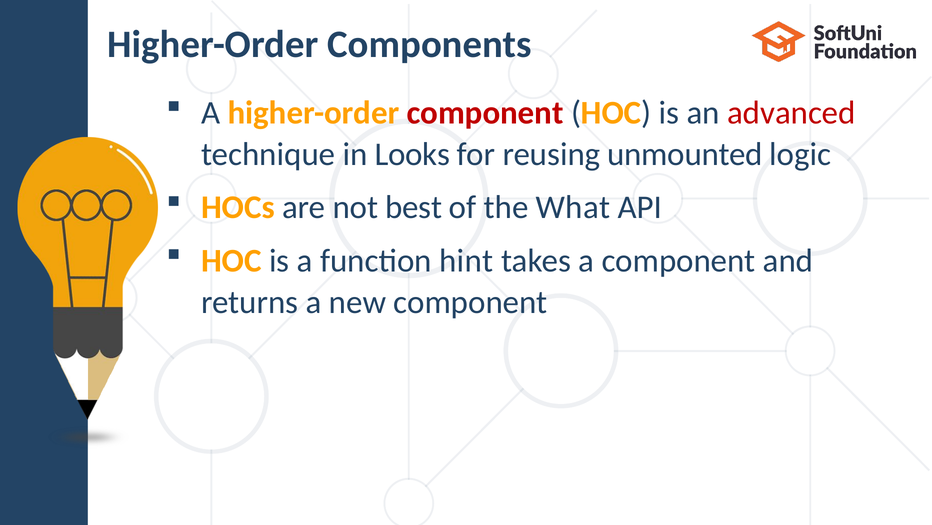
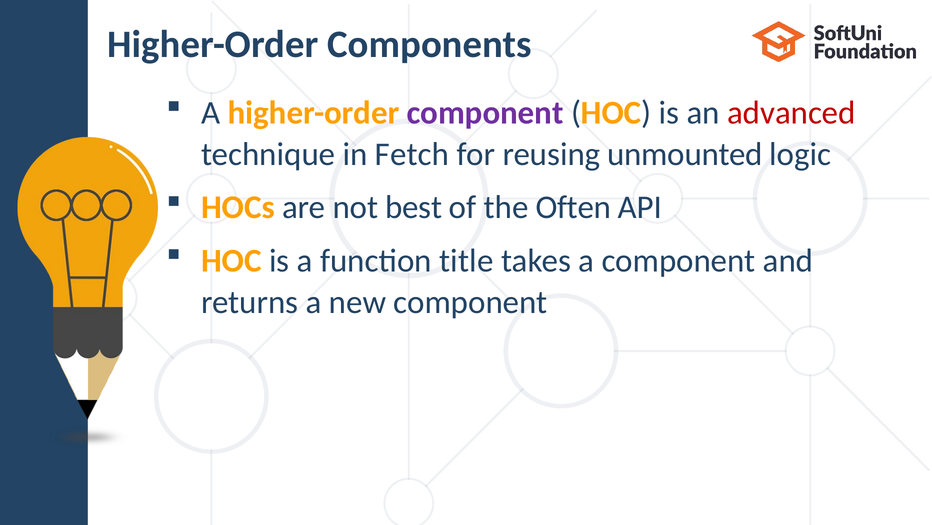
component colour: red -> purple (485, 113)
Looks: Looks -> Fetch (412, 154)
What: What -> Often (573, 207)
hint: hint -> title (466, 260)
